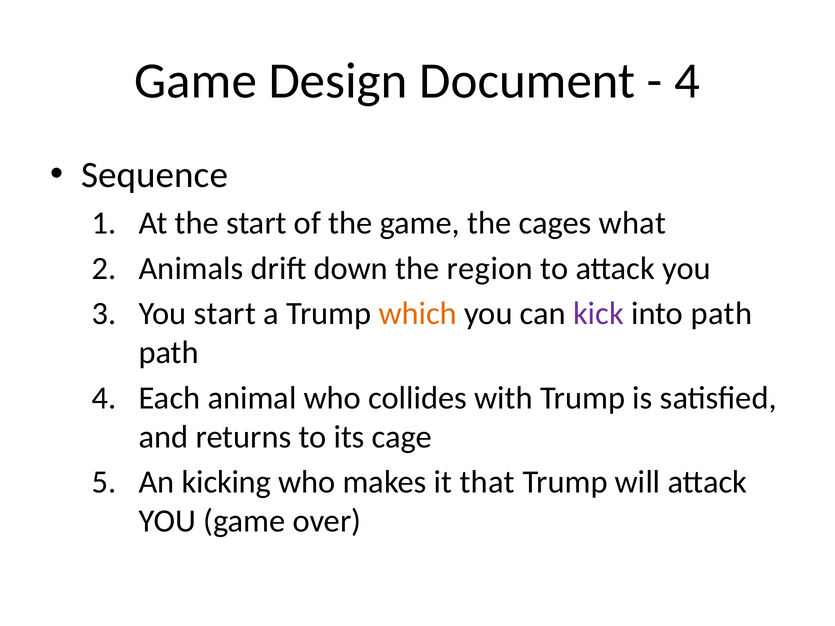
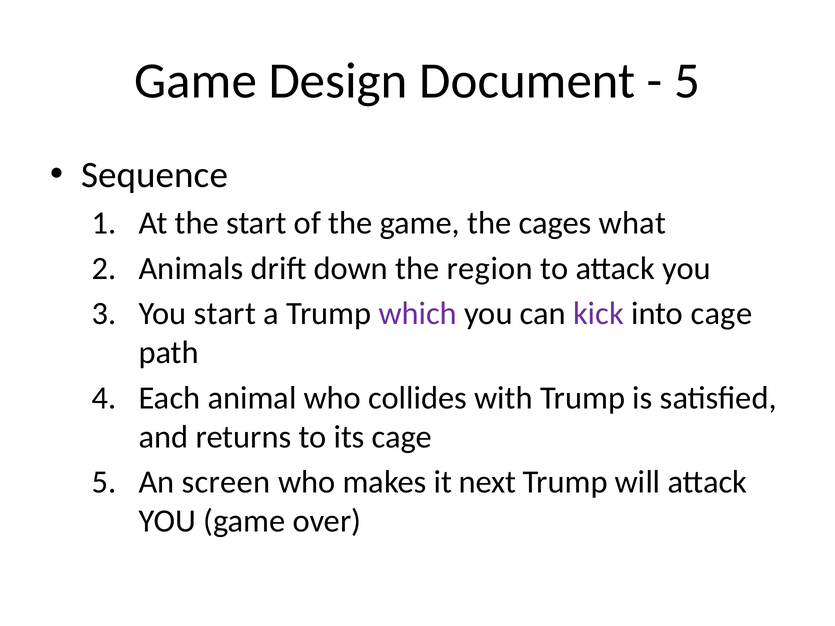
4: 4 -> 5 (687, 81)
which colour: orange -> purple (418, 314)
into path: path -> cage (721, 314)
kicking: kicking -> screen (226, 482)
that: that -> next (487, 482)
